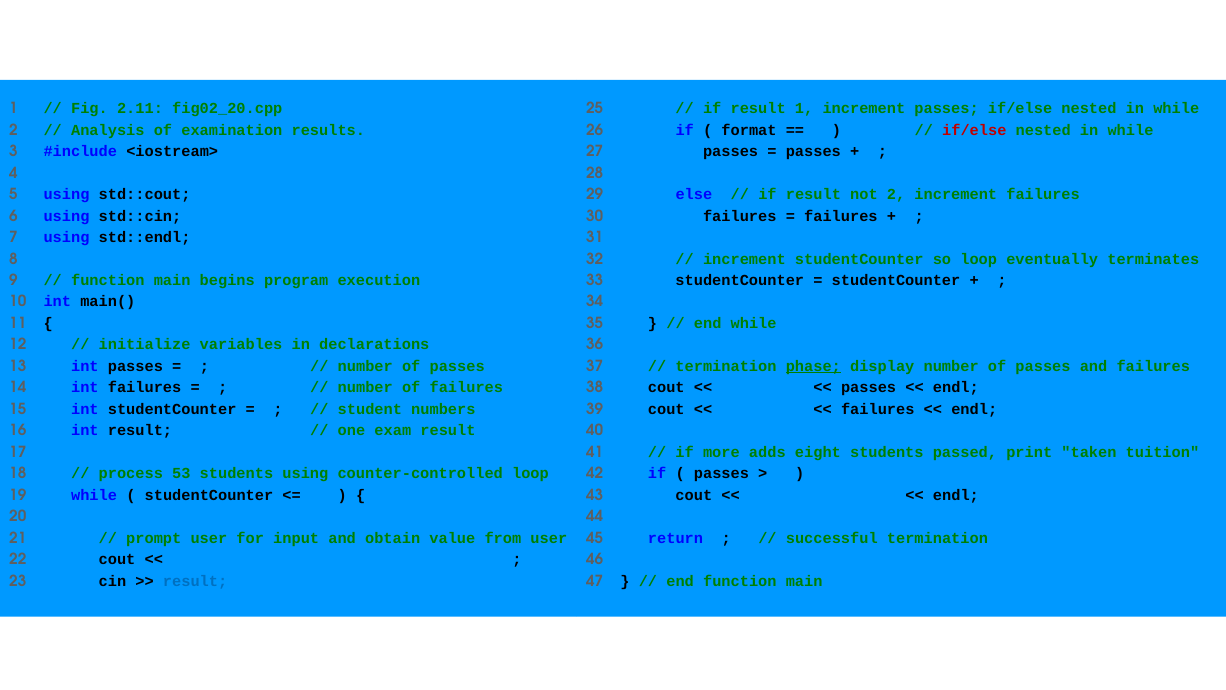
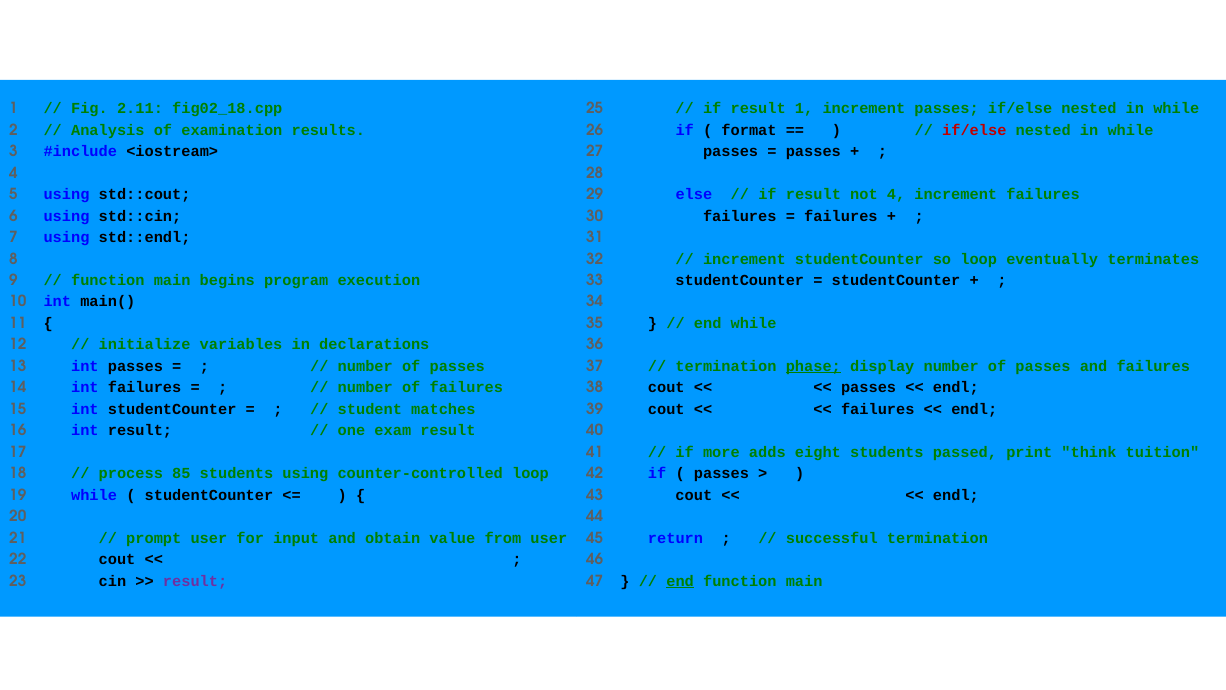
fig02_20.cpp: fig02_20.cpp -> fig02_18.cpp (227, 109)
not 2: 2 -> 4 (896, 194)
numbers: numbers -> matches (443, 409)
taken: taken -> think (1089, 452)
53: 53 -> 85 (181, 473)
result colour: blue -> purple (195, 581)
end underline: none -> present (680, 581)
